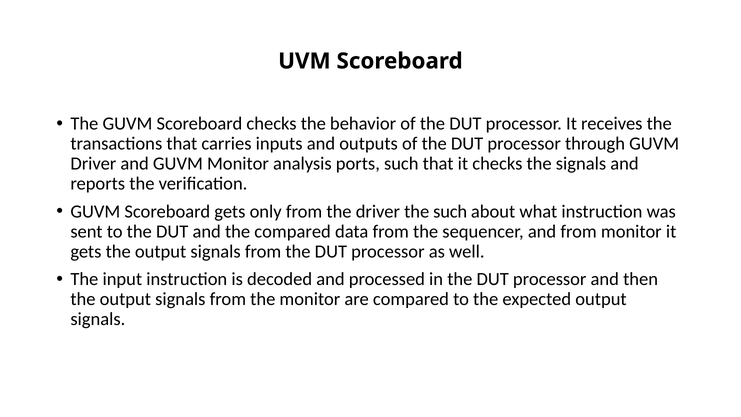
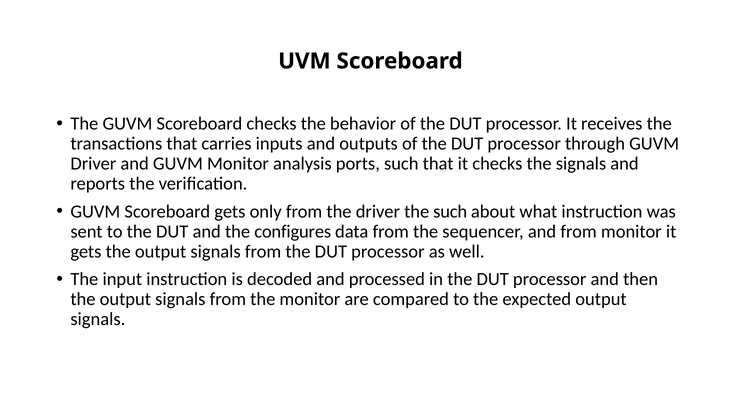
the compared: compared -> configures (293, 231)
